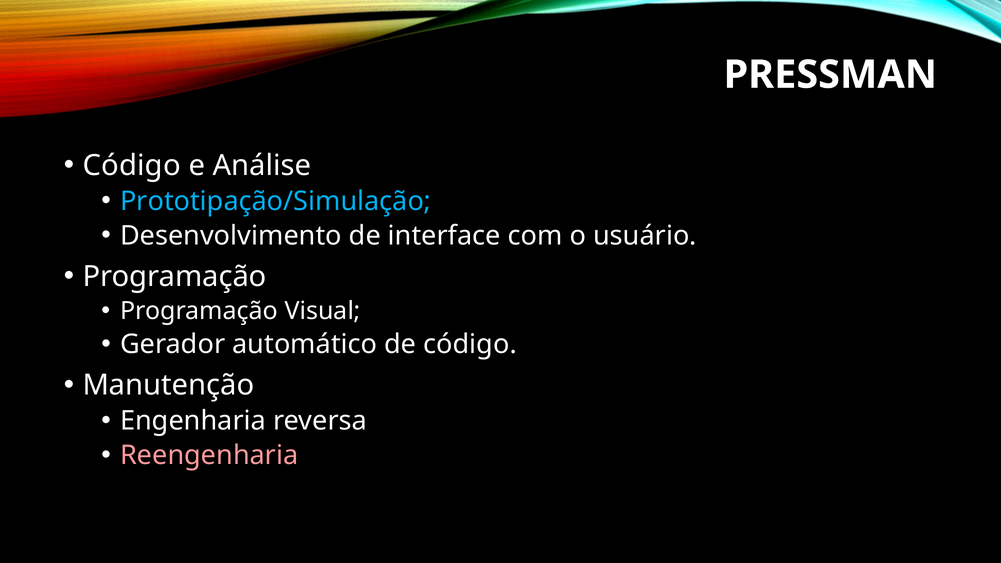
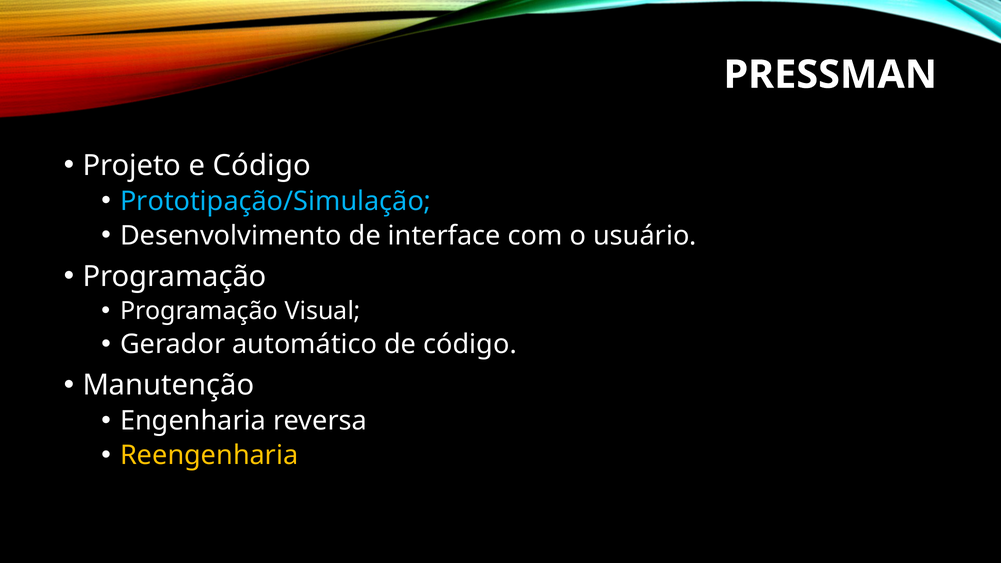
Código: Código -> Projeto (132, 165)
e Análise: Análise -> Código (262, 165)
Reengenharia colour: pink -> yellow (209, 455)
